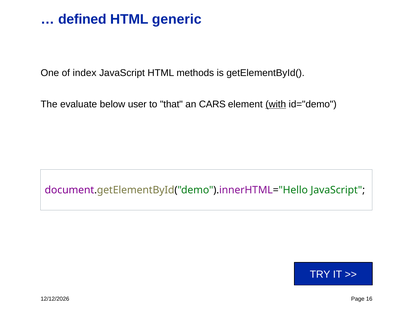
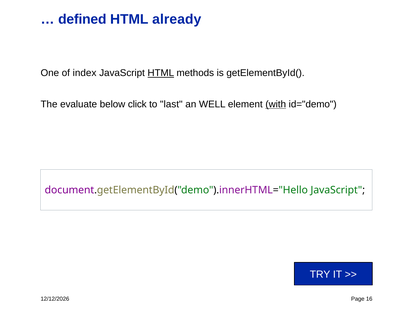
generic: generic -> already (177, 19)
HTML underline: none -> present (161, 73)
user: user -> click (137, 104)
that: that -> last (171, 104)
CARS: CARS -> WELL (212, 104)
